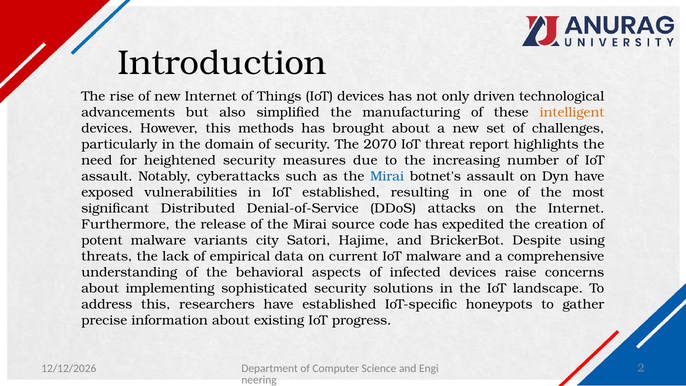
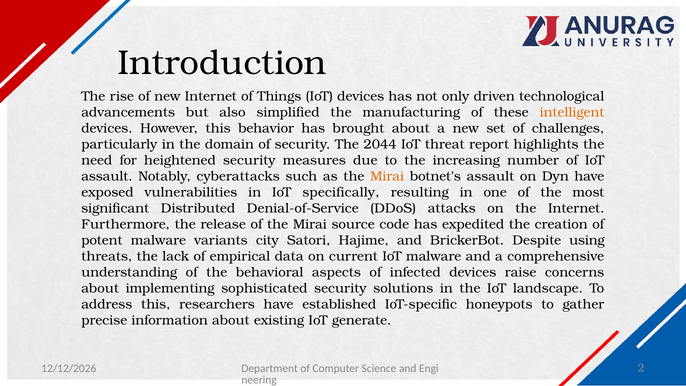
methods: methods -> behavior (266, 128)
2070: 2070 -> 2044 (380, 144)
Mirai colour: blue -> orange (387, 176)
IoT established: established -> specifically (341, 192)
progress: progress -> generate (362, 320)
